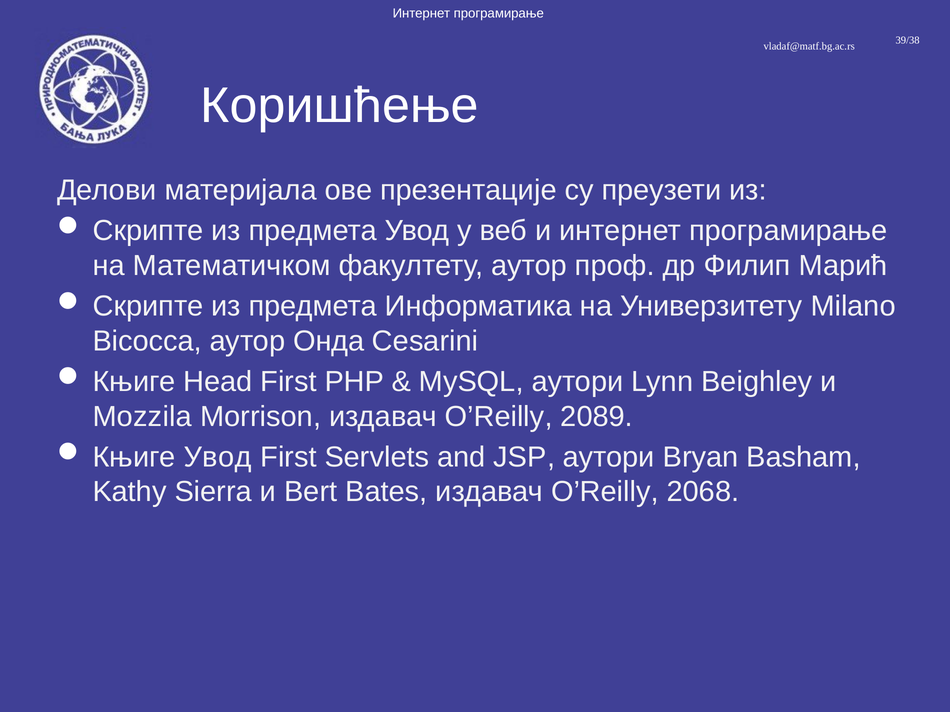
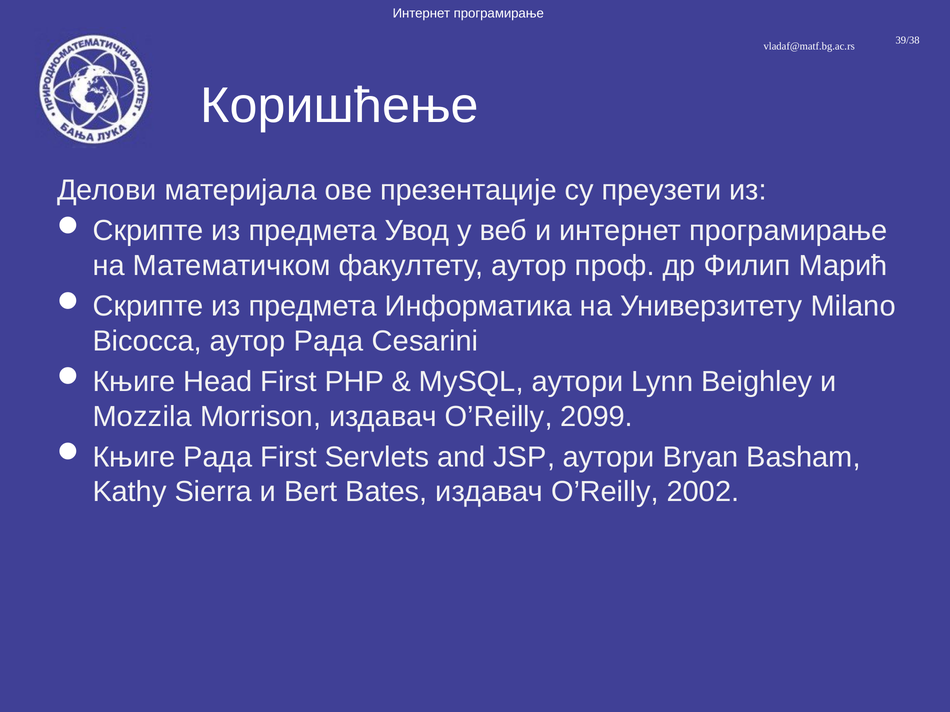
аутор Онда: Онда -> Рада (328, 341)
2089: 2089 -> 2099 (597, 417)
Увод: Увод -> Рада (218, 457)
2068: 2068 -> 2002 (703, 492)
